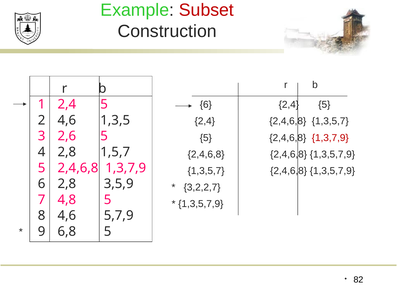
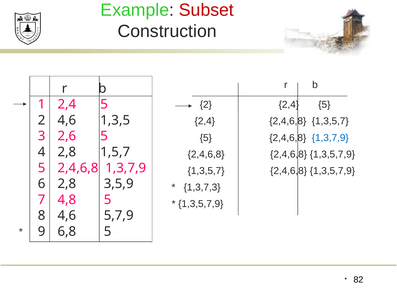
6: 6 -> 2 (206, 105)
1,3,7,9 colour: red -> blue (330, 138)
3,2,2,7: 3,2,2,7 -> 1,3,7,3 (202, 187)
